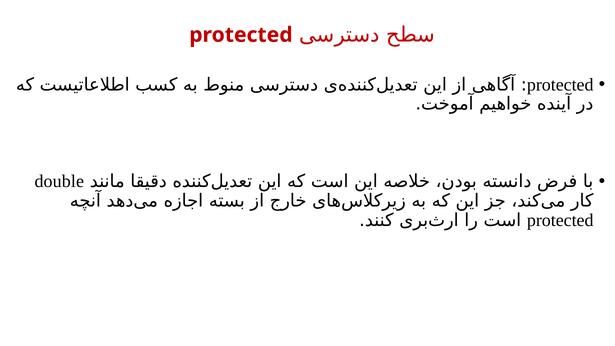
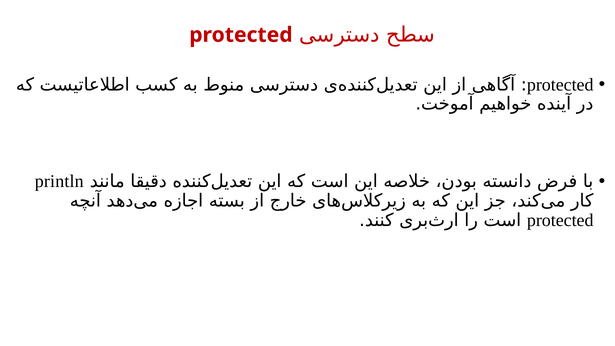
double: double -> println (59, 181)
